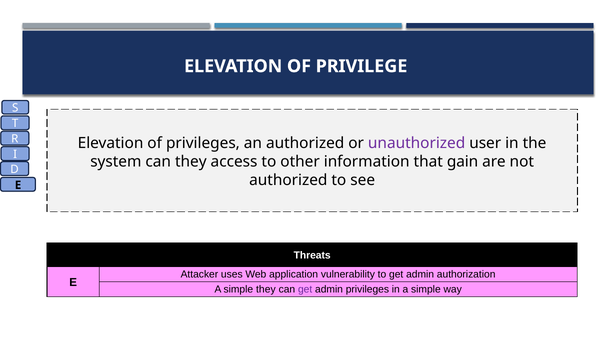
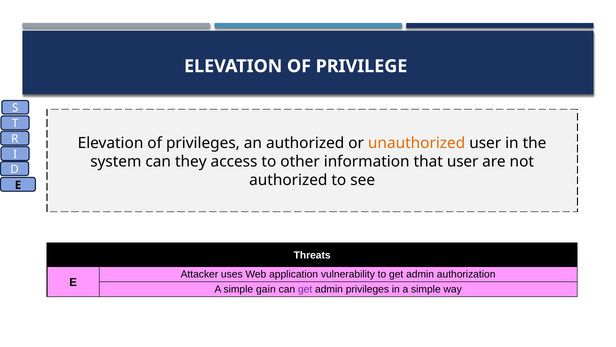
unauthorized colour: purple -> orange (417, 143)
that gain: gain -> user (463, 161)
simple they: they -> gain (266, 289)
